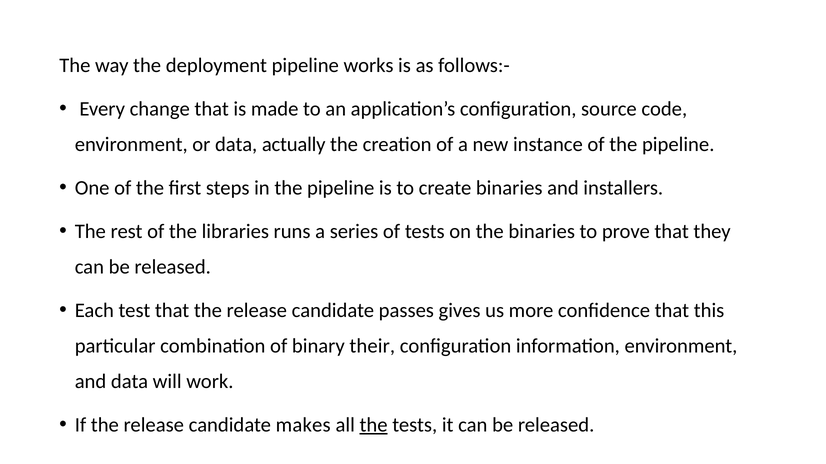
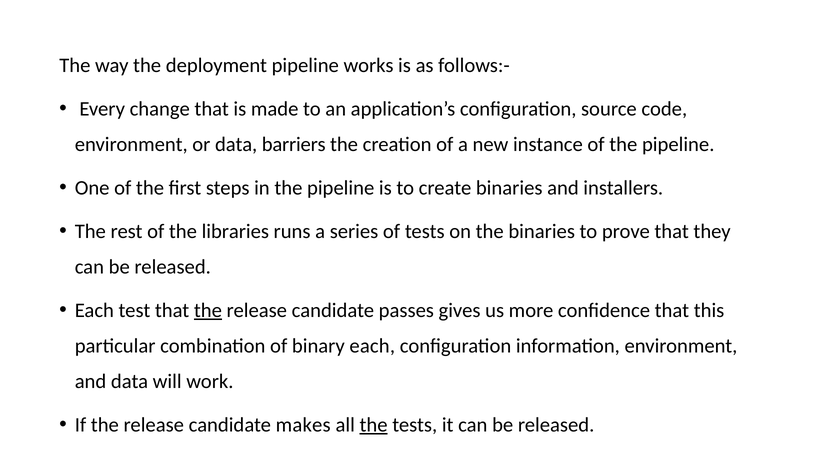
actually: actually -> barriers (294, 145)
the underline: none -> present (208, 311)
binary their: their -> each (372, 346)
